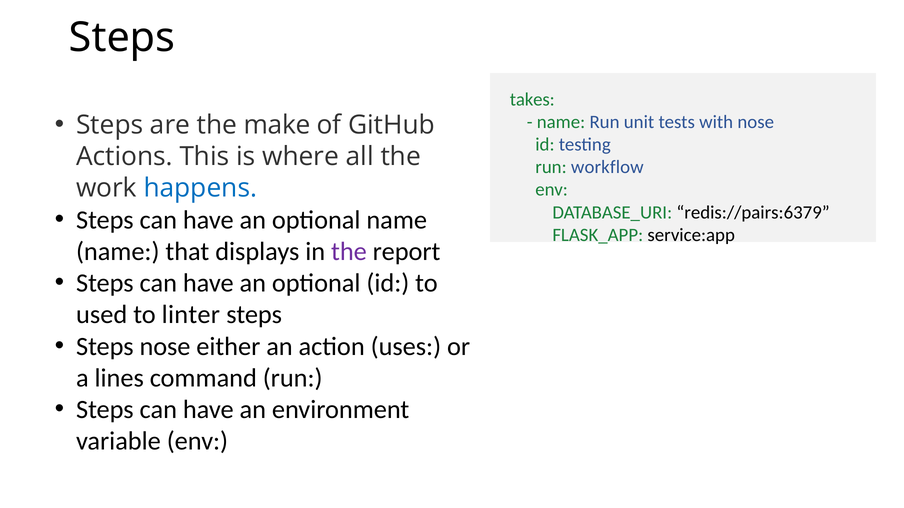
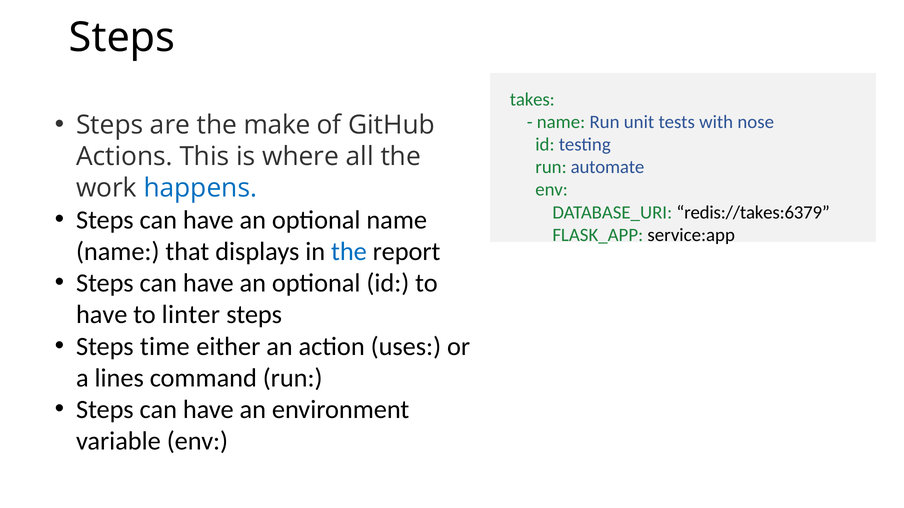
workflow: workflow -> automate (607, 167)
redis://pairs:6379: redis://pairs:6379 -> redis://takes:6379 (753, 213)
the colour: purple -> blue (349, 252)
used: used -> have (102, 315)
Steps nose: nose -> time (165, 347)
